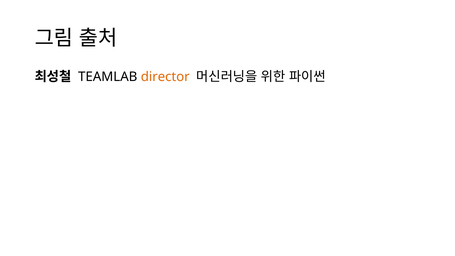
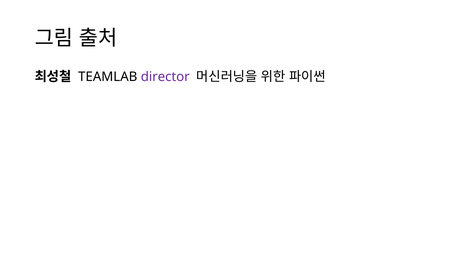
director colour: orange -> purple (165, 77)
